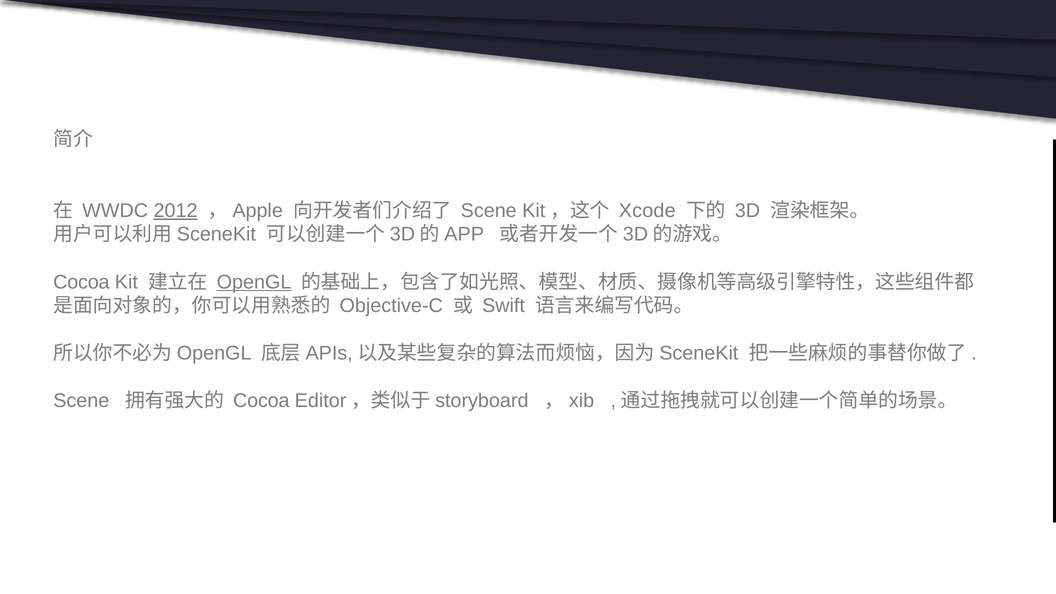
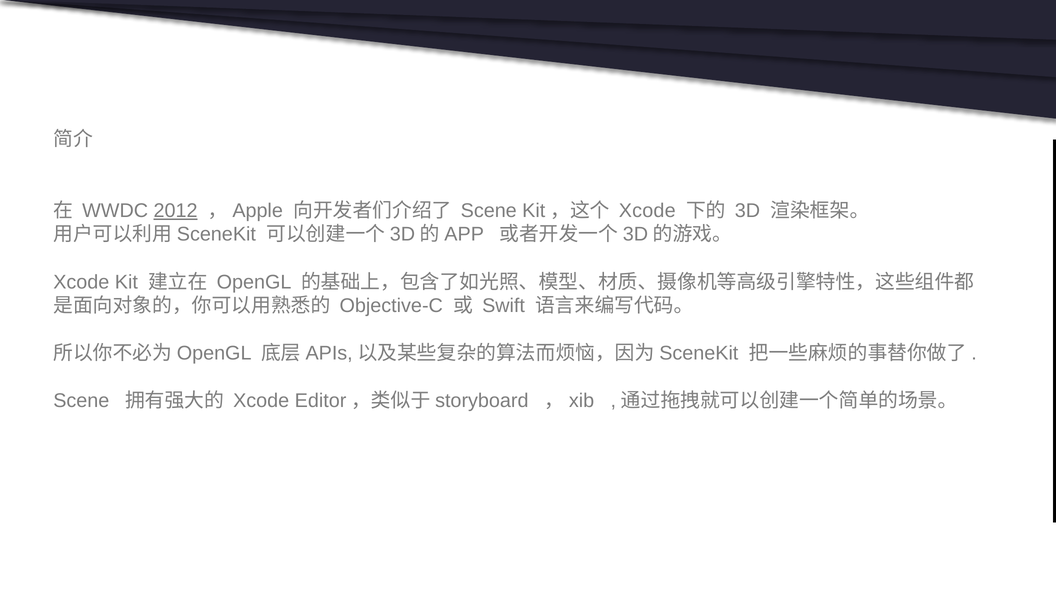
Cocoa: Cocoa -> Xcode (81, 282)
OpenGL underline: present -> none (254, 282)
Cocoa: Cocoa -> Xcode (261, 401)
